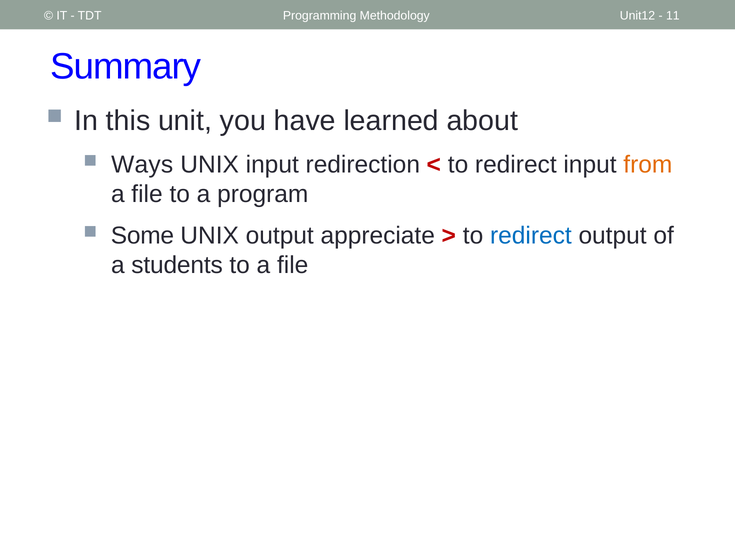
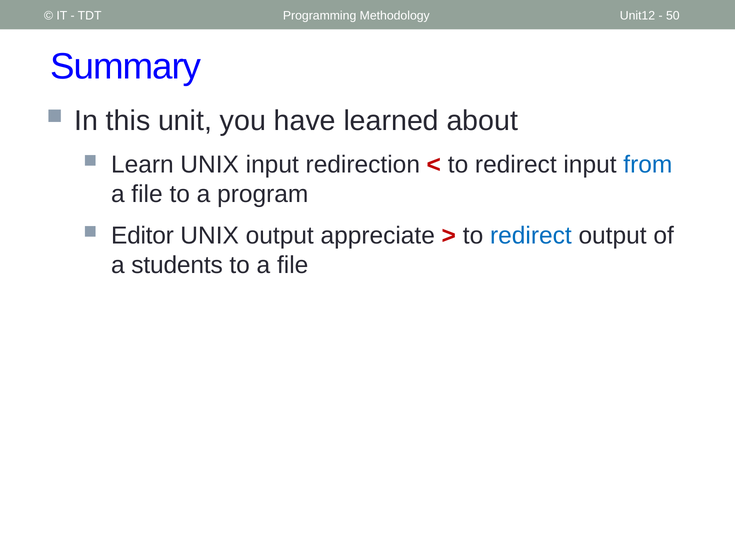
11: 11 -> 50 (673, 16)
Ways: Ways -> Learn (142, 165)
from colour: orange -> blue (648, 165)
Some: Some -> Editor (142, 236)
